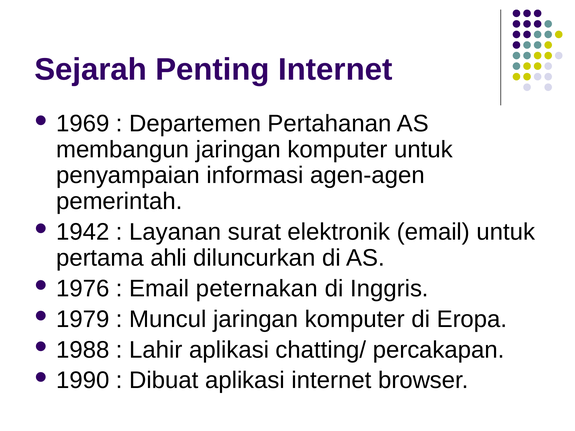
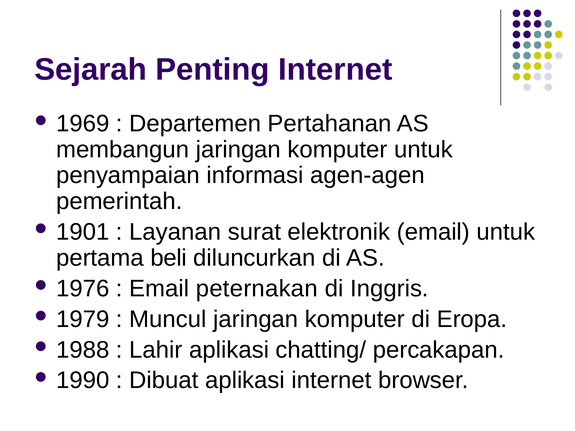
1942: 1942 -> 1901 (83, 232)
ahli: ahli -> beli (169, 258)
